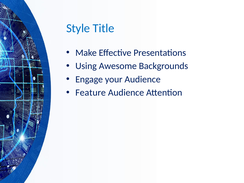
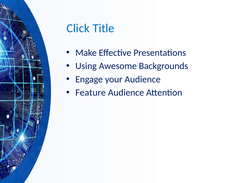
Style: Style -> Click (78, 28)
